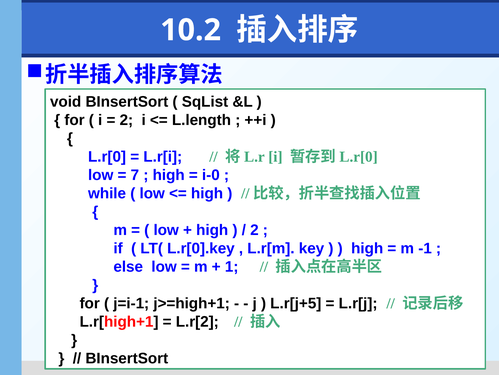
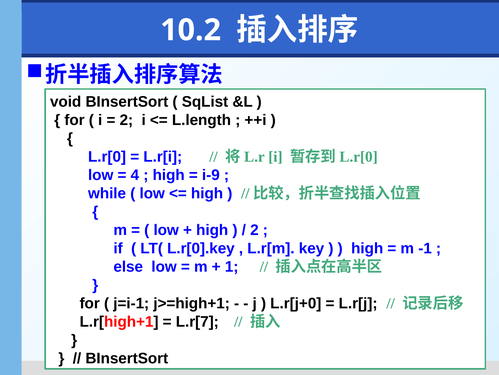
7: 7 -> 4 (135, 175)
i-0: i-0 -> i-9 (211, 175)
L.r[j+5: L.r[j+5 -> L.r[j+0 (296, 303)
L.r[2: L.r[2 -> L.r[7 (197, 321)
